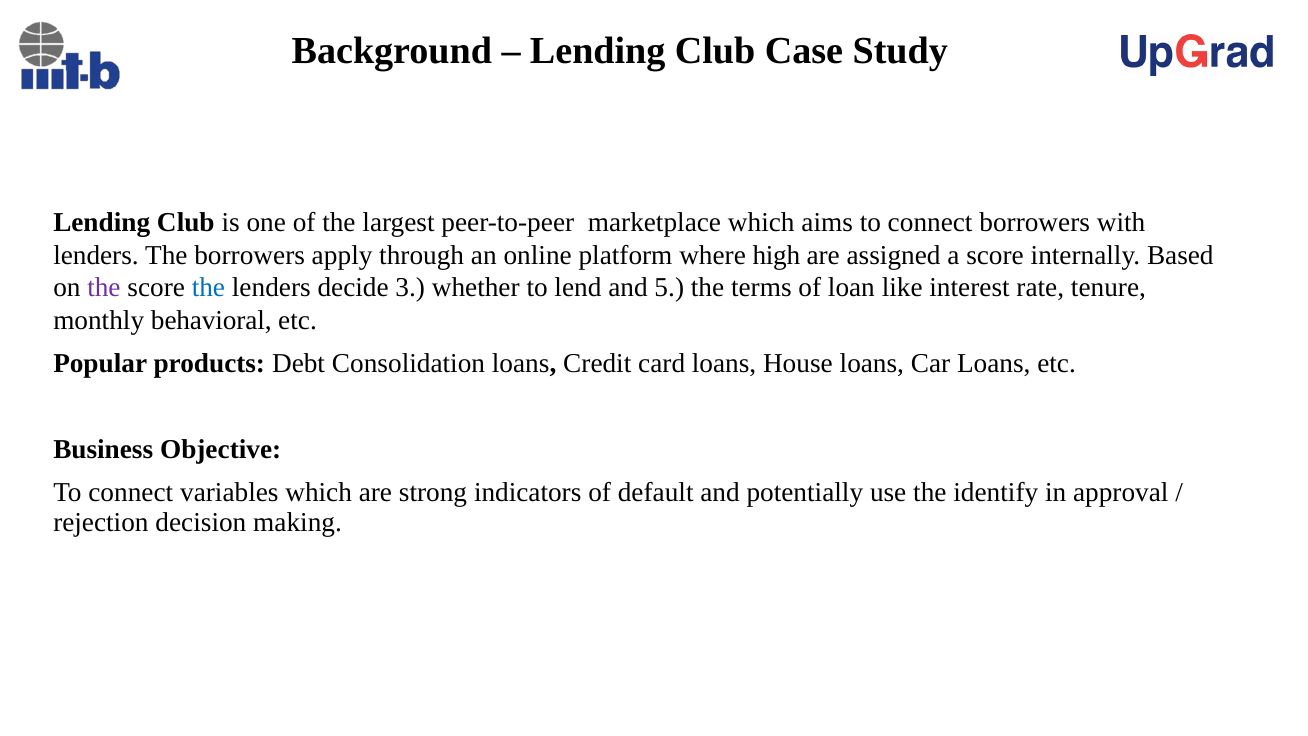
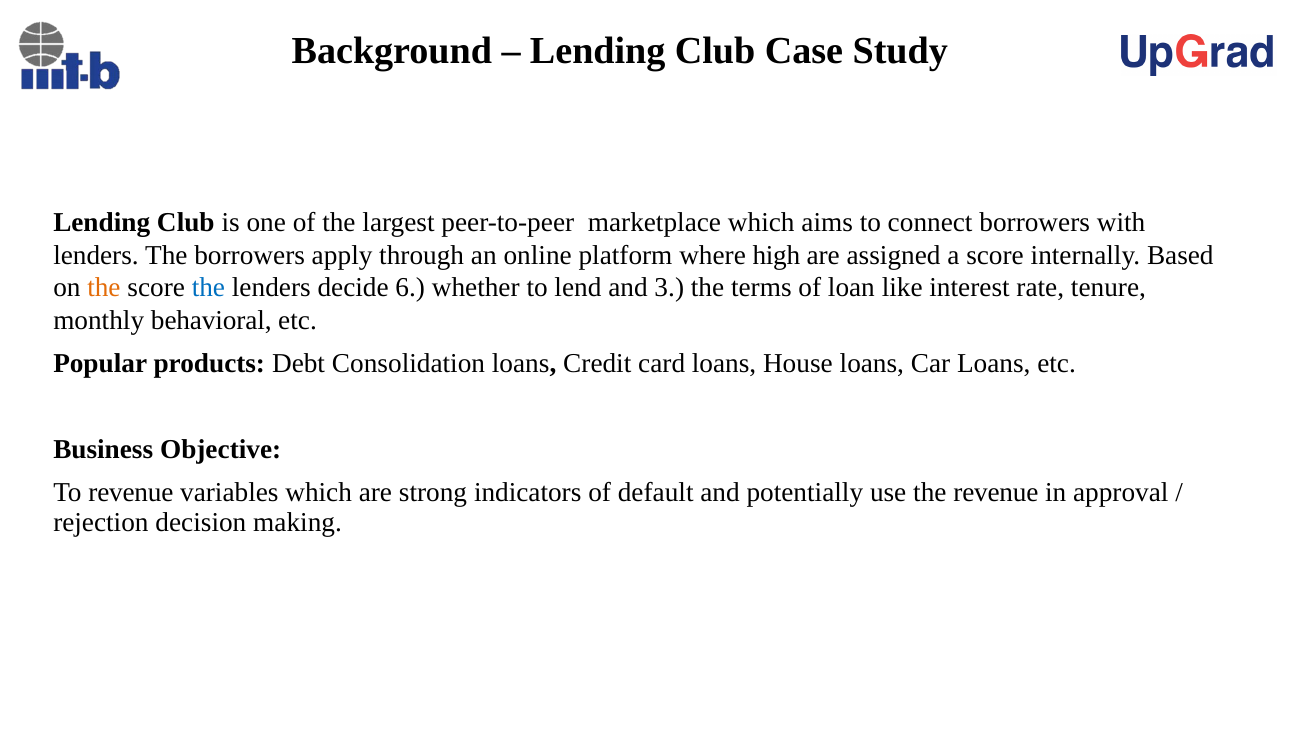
the colour: purple -> orange (104, 288)
3: 3 -> 6 (410, 288)
5: 5 -> 3 (669, 288)
connect: connect -> revenue (131, 492)
the identify: identify -> revenue (996, 492)
